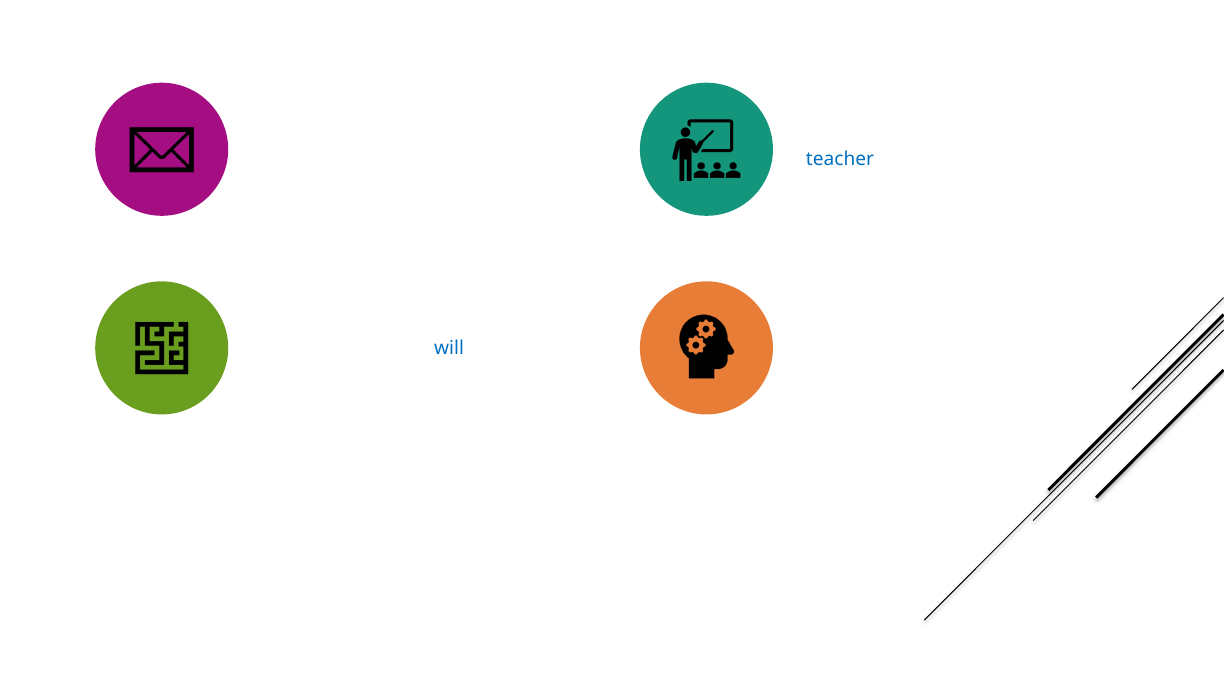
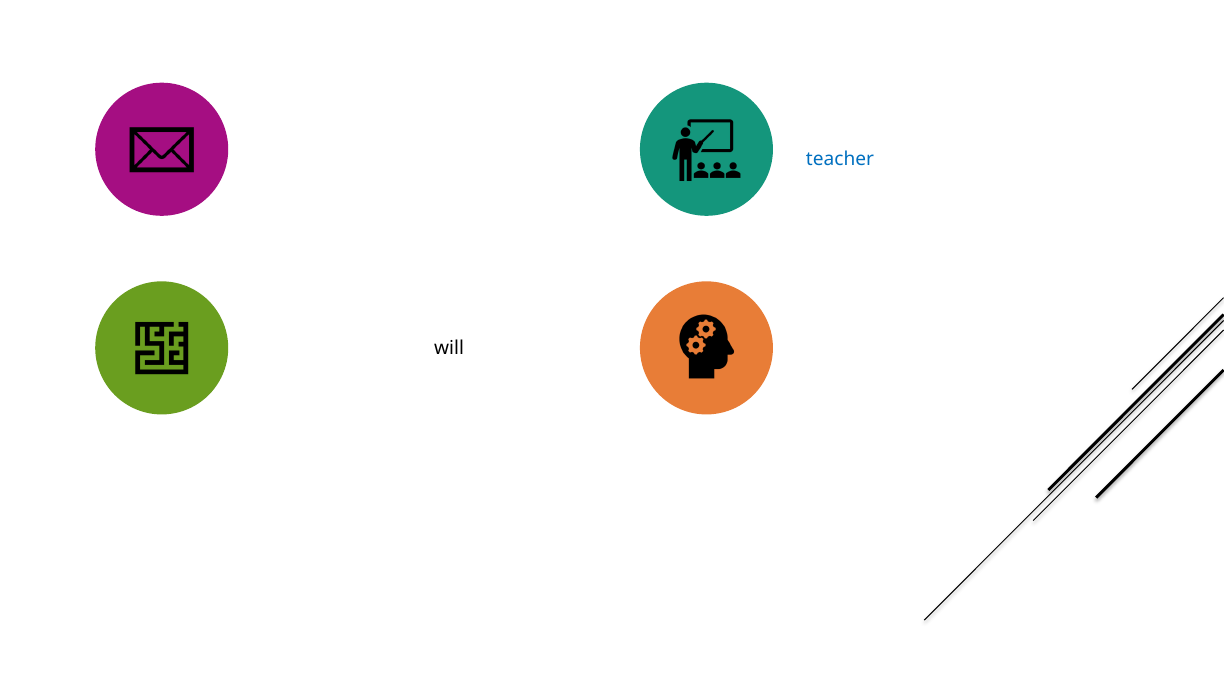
will colour: blue -> black (449, 348)
